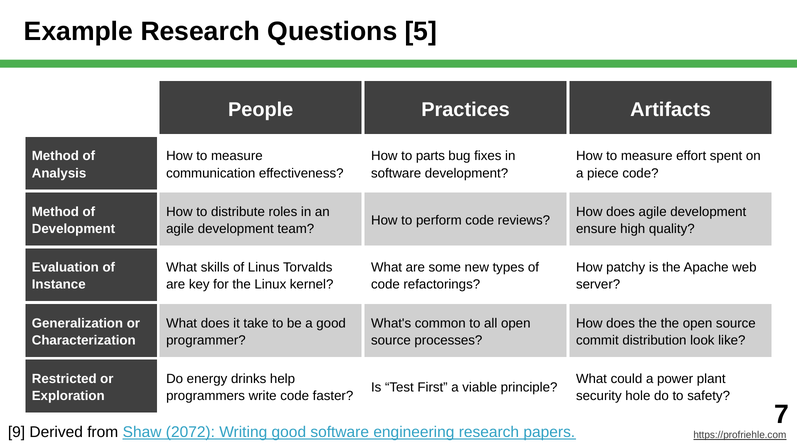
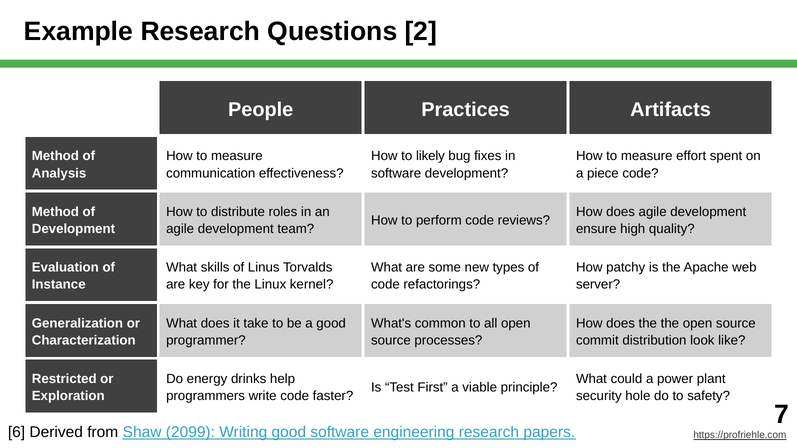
5: 5 -> 2 (421, 32)
parts: parts -> likely (430, 156)
9: 9 -> 6 (17, 432)
2072: 2072 -> 2099 (190, 432)
